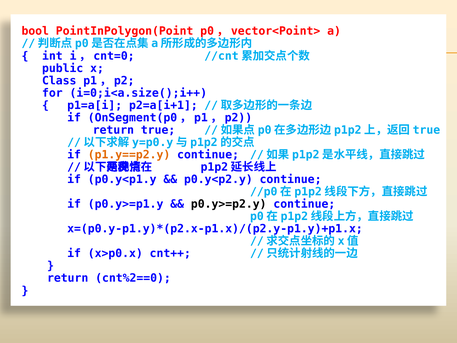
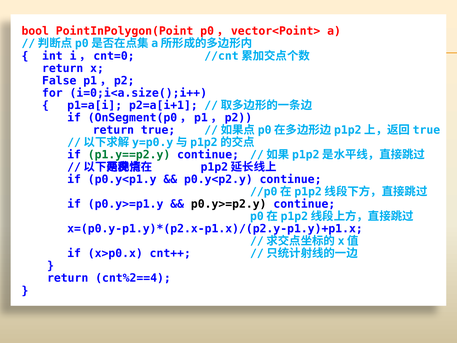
public: public -> return (63, 68)
Class: Class -> False (59, 81)
p1.y==p2.y colour: orange -> green (129, 155)
cnt%2==0: cnt%2==0 -> cnt%2==4 (133, 278)
